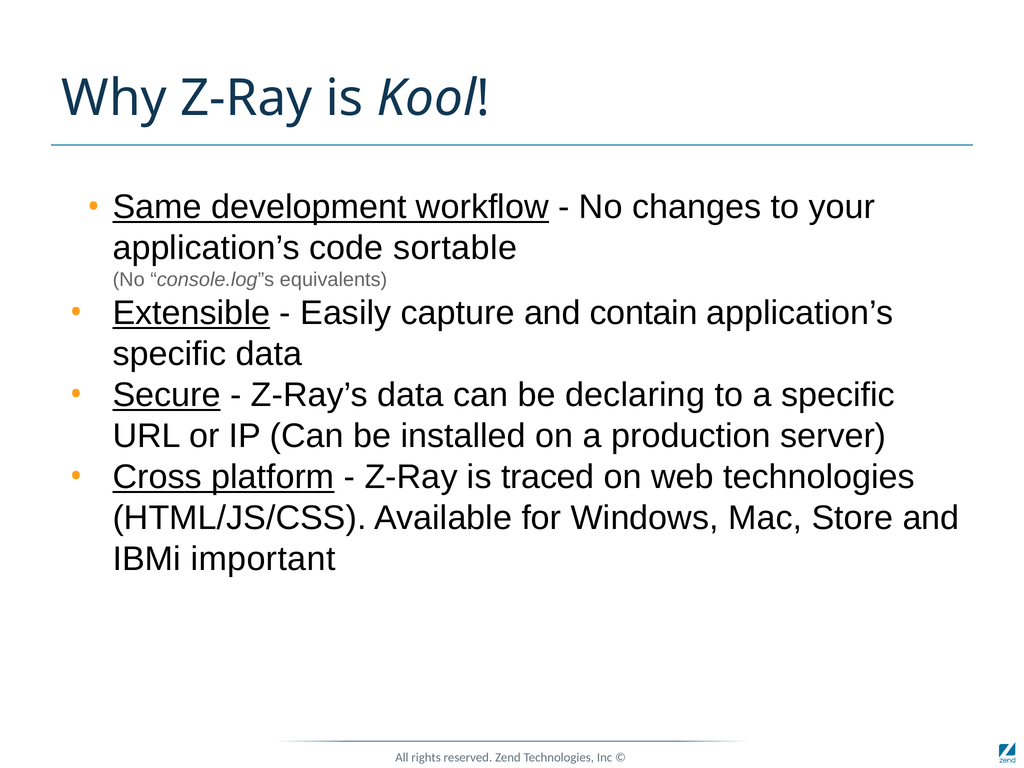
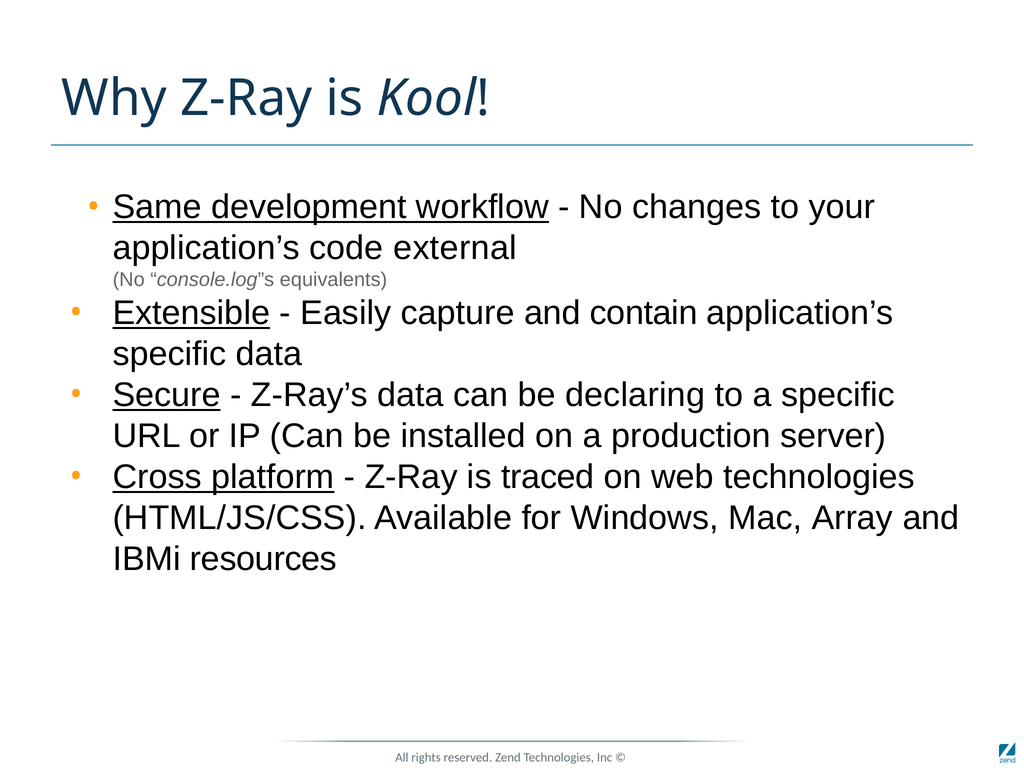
sortable: sortable -> external (455, 248)
Store: Store -> Array (852, 518)
important: important -> resources (263, 559)
